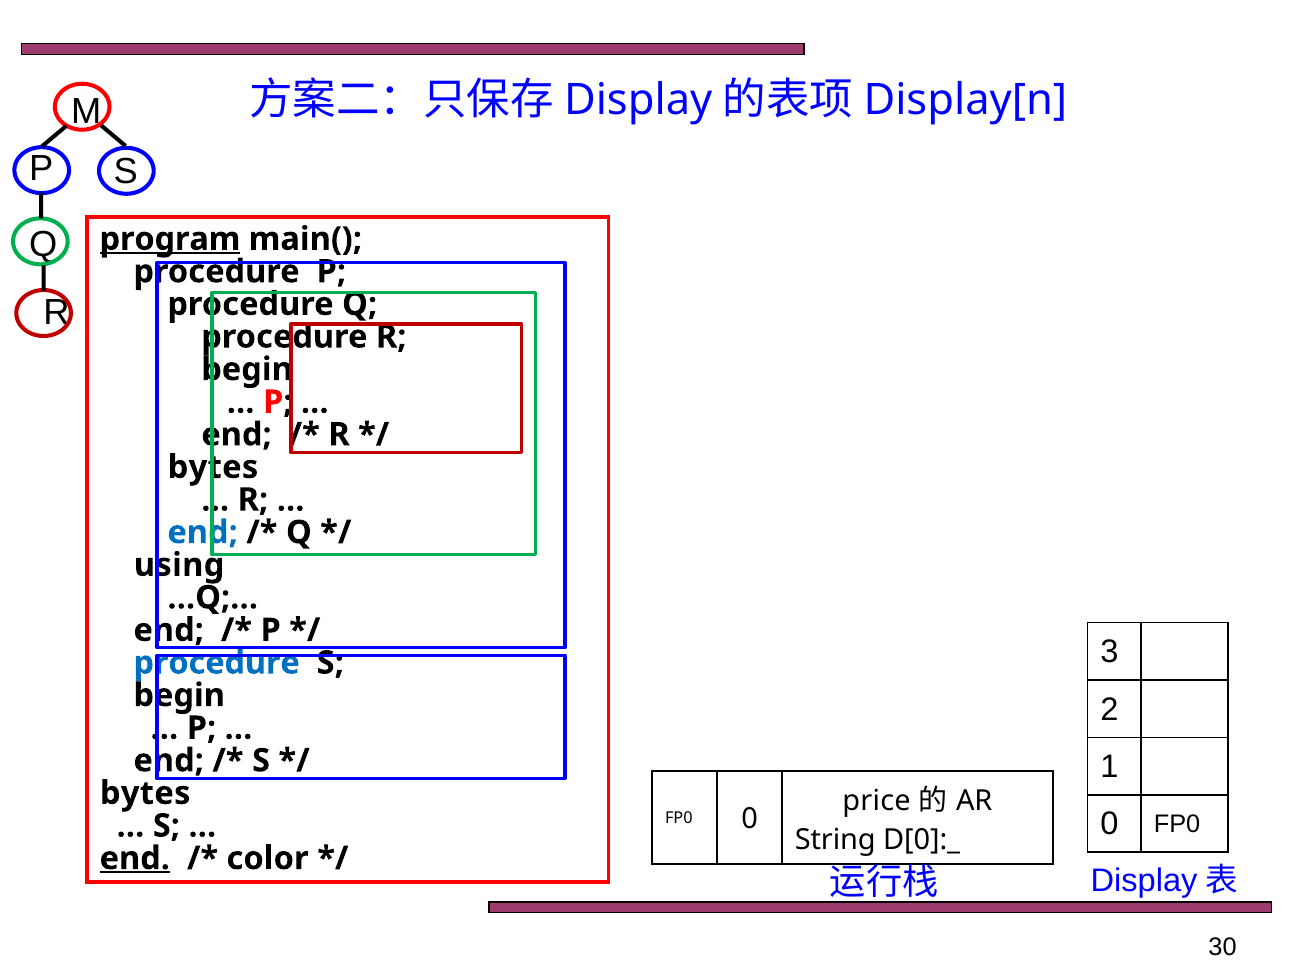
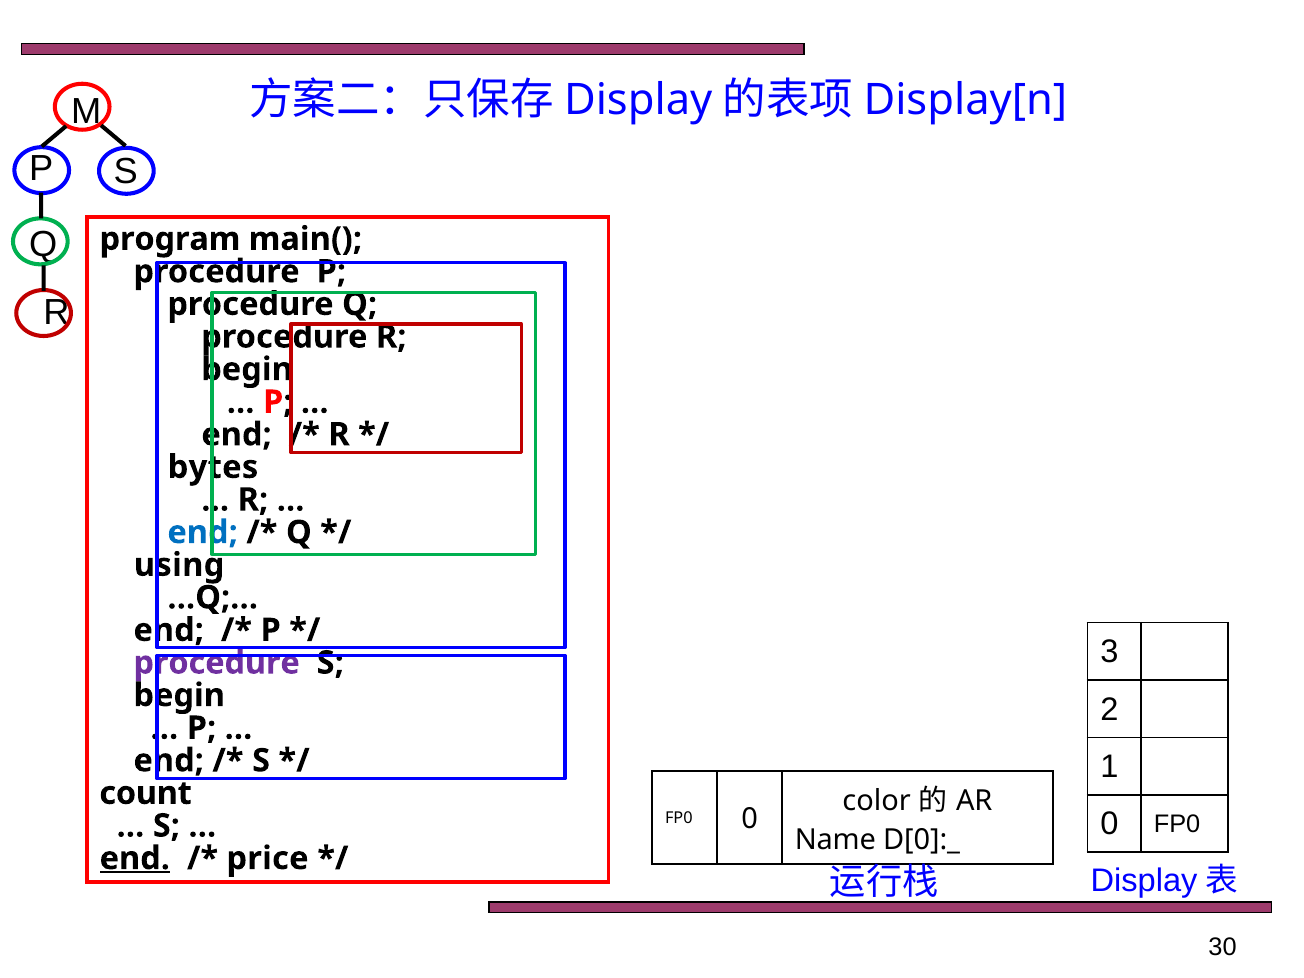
program underline: present -> none (170, 239)
procedure colour: blue -> purple (217, 663)
bytes: bytes -> count (146, 793)
price: price -> color (877, 801)
String: String -> Name (835, 840)
color: color -> price (268, 858)
